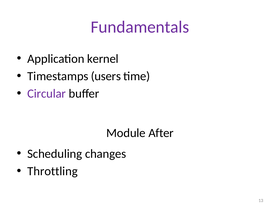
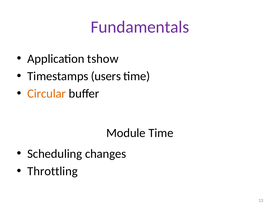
kernel: kernel -> tshow (103, 59)
Circular colour: purple -> orange (47, 94)
Module After: After -> Time (161, 133)
